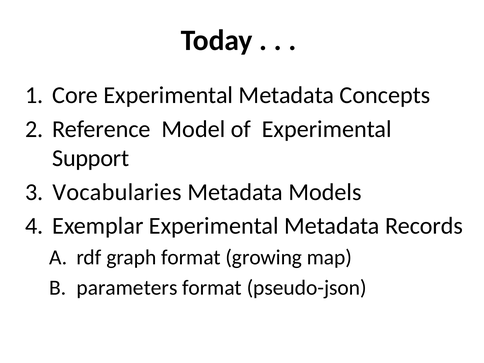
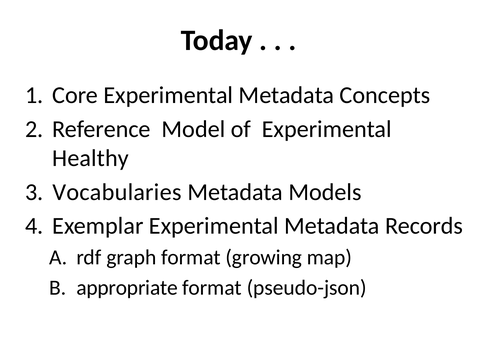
Support: Support -> Healthy (91, 158)
parameters: parameters -> appropriate (127, 288)
